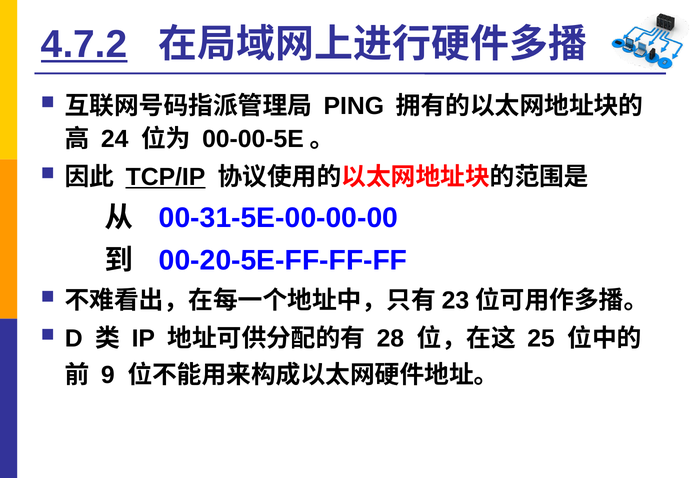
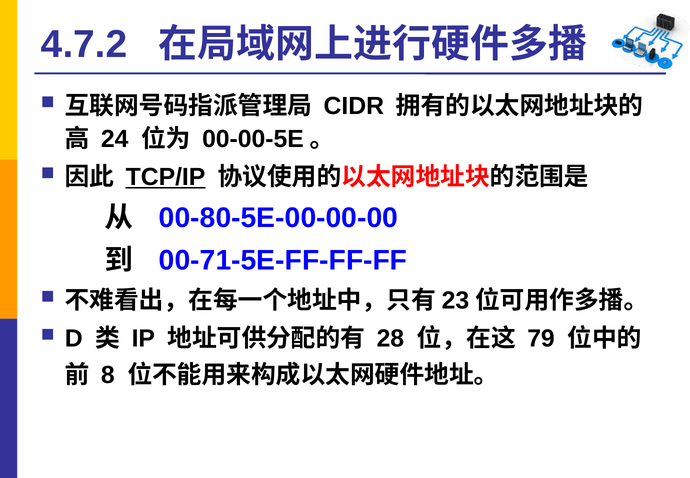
4.7.2 underline: present -> none (84, 44)
PING: PING -> CIDR (354, 106)
00-31-5E-00-00-00: 00-31-5E-00-00-00 -> 00-80-5E-00-00-00 (278, 218)
00-20-5E-FF-FF-FF: 00-20-5E-FF-FF-FF -> 00-71-5E-FF-FF-FF (283, 260)
25: 25 -> 79 (541, 338)
9: 9 -> 8 (108, 375)
